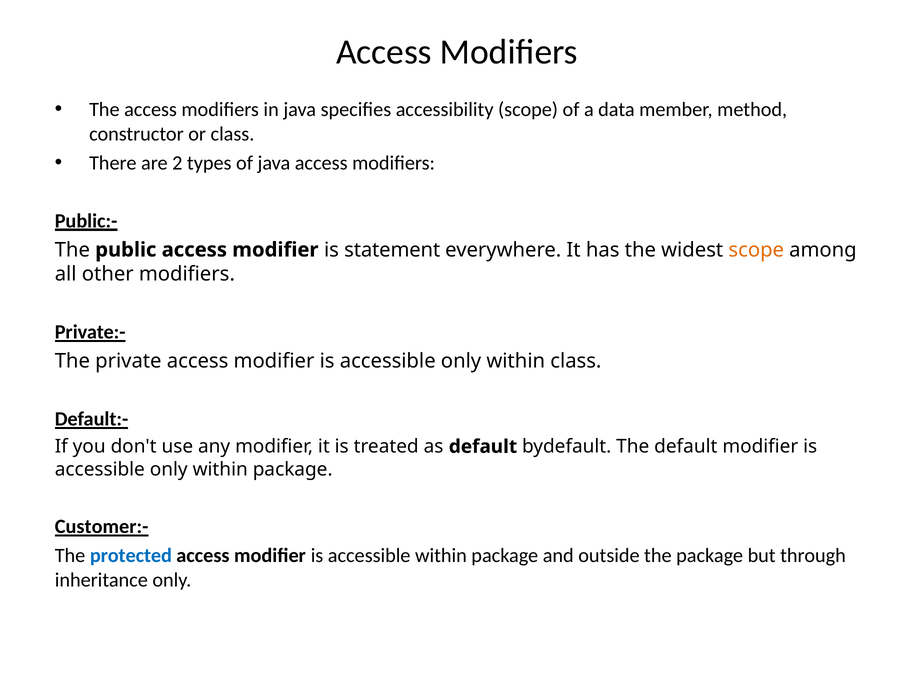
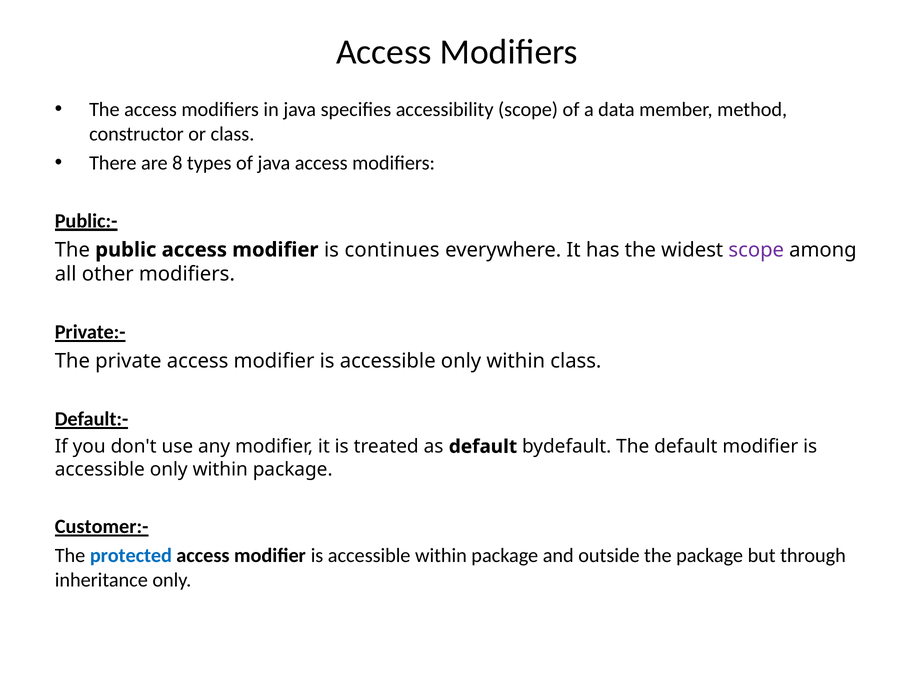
2: 2 -> 8 (177, 163)
statement: statement -> continues (392, 250)
scope colour: orange -> purple (756, 250)
